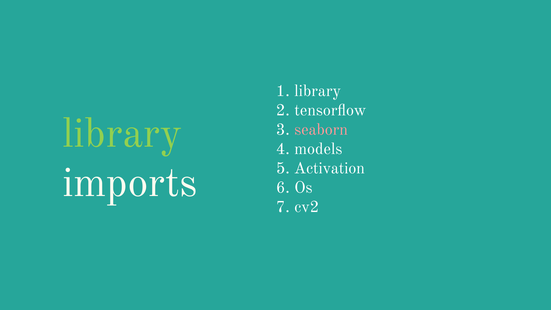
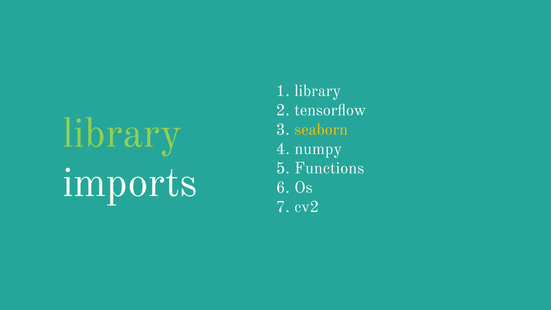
seaborn colour: pink -> yellow (321, 130)
models: models -> numpy (318, 149)
Activation: Activation -> Functions (329, 168)
